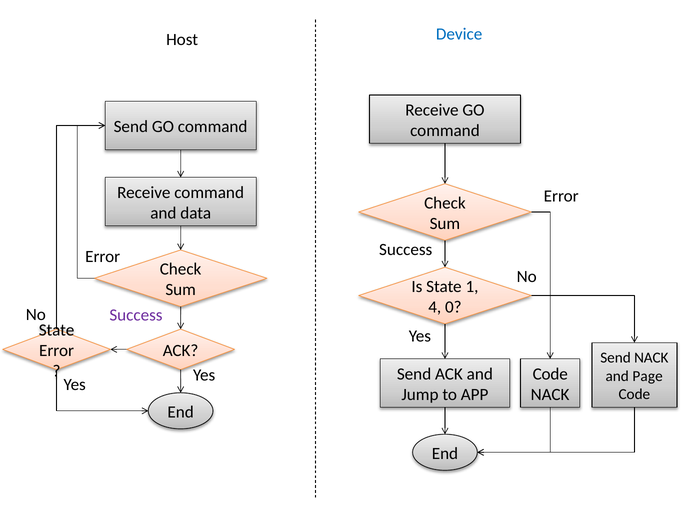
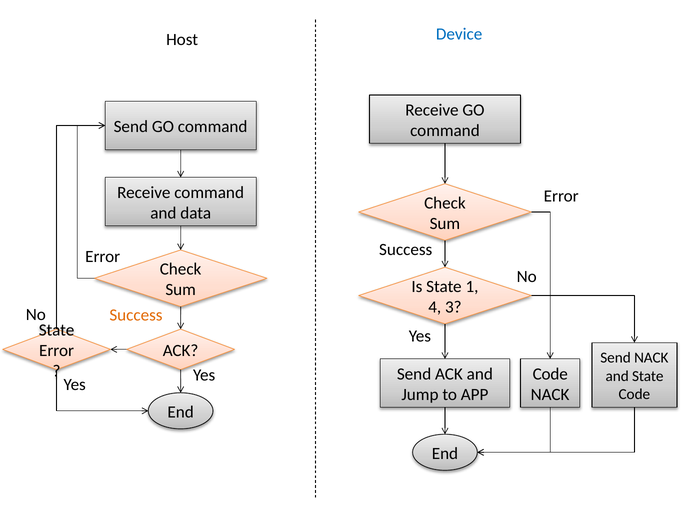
0: 0 -> 3 (453, 307)
Success colour: purple -> orange (136, 316)
and Page: Page -> State (648, 377)
